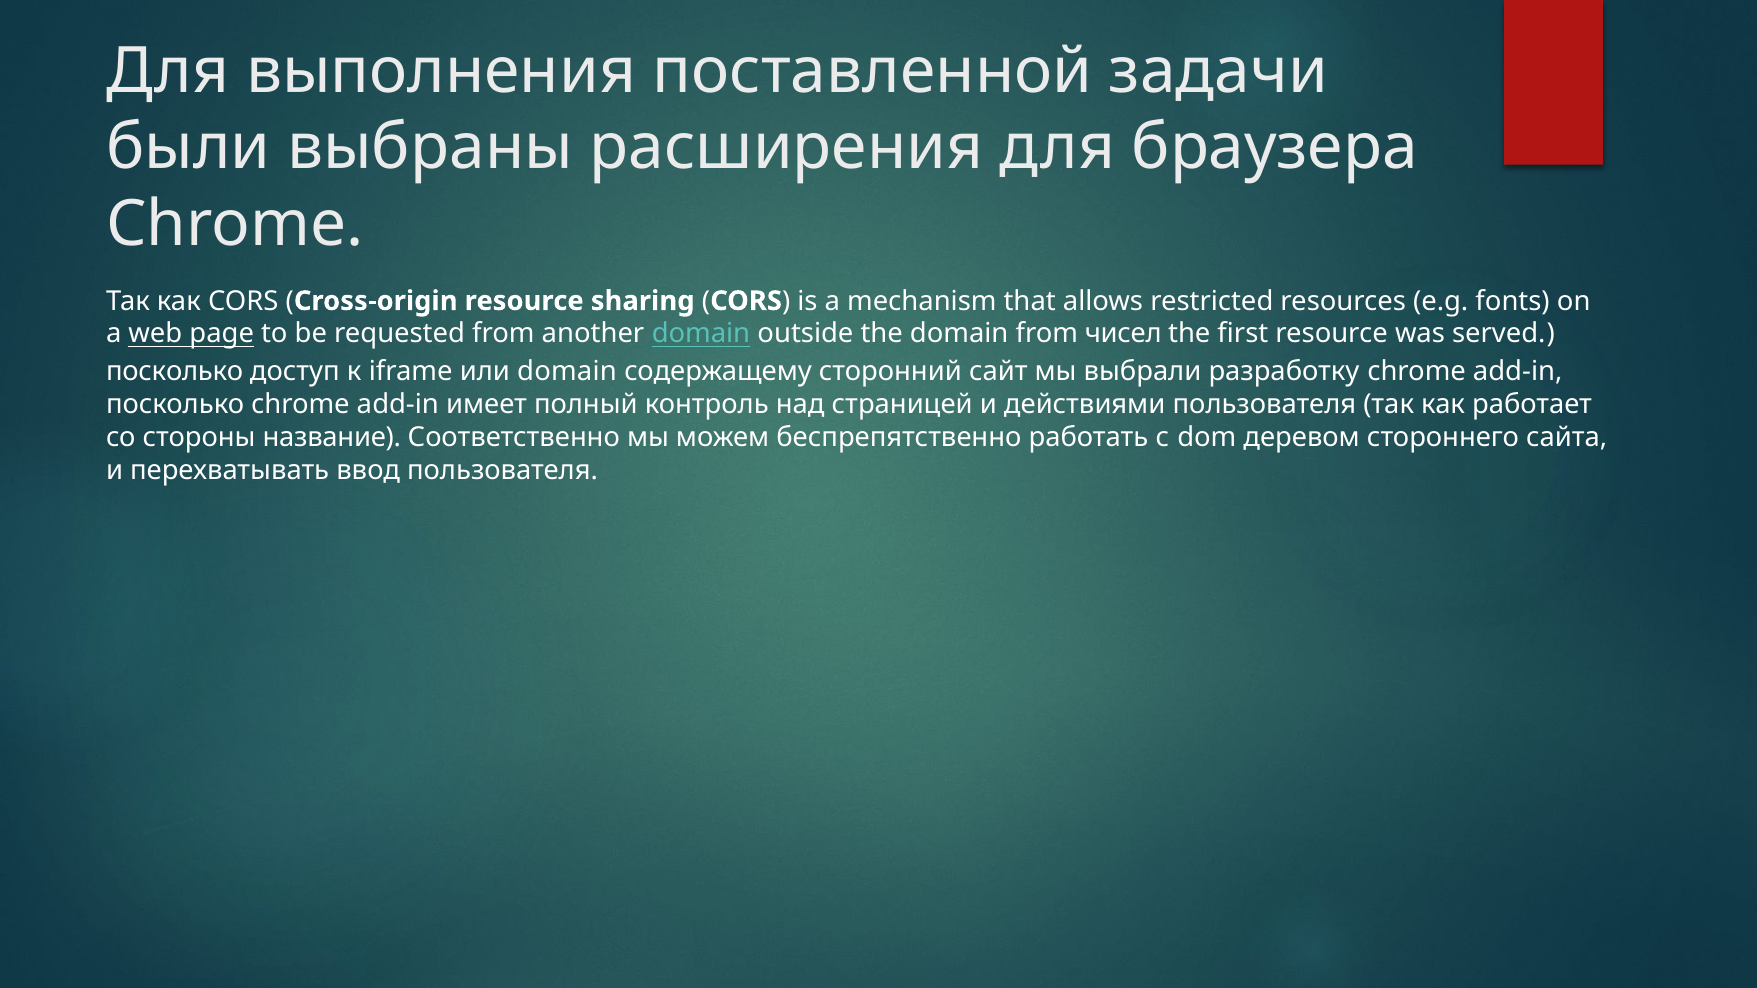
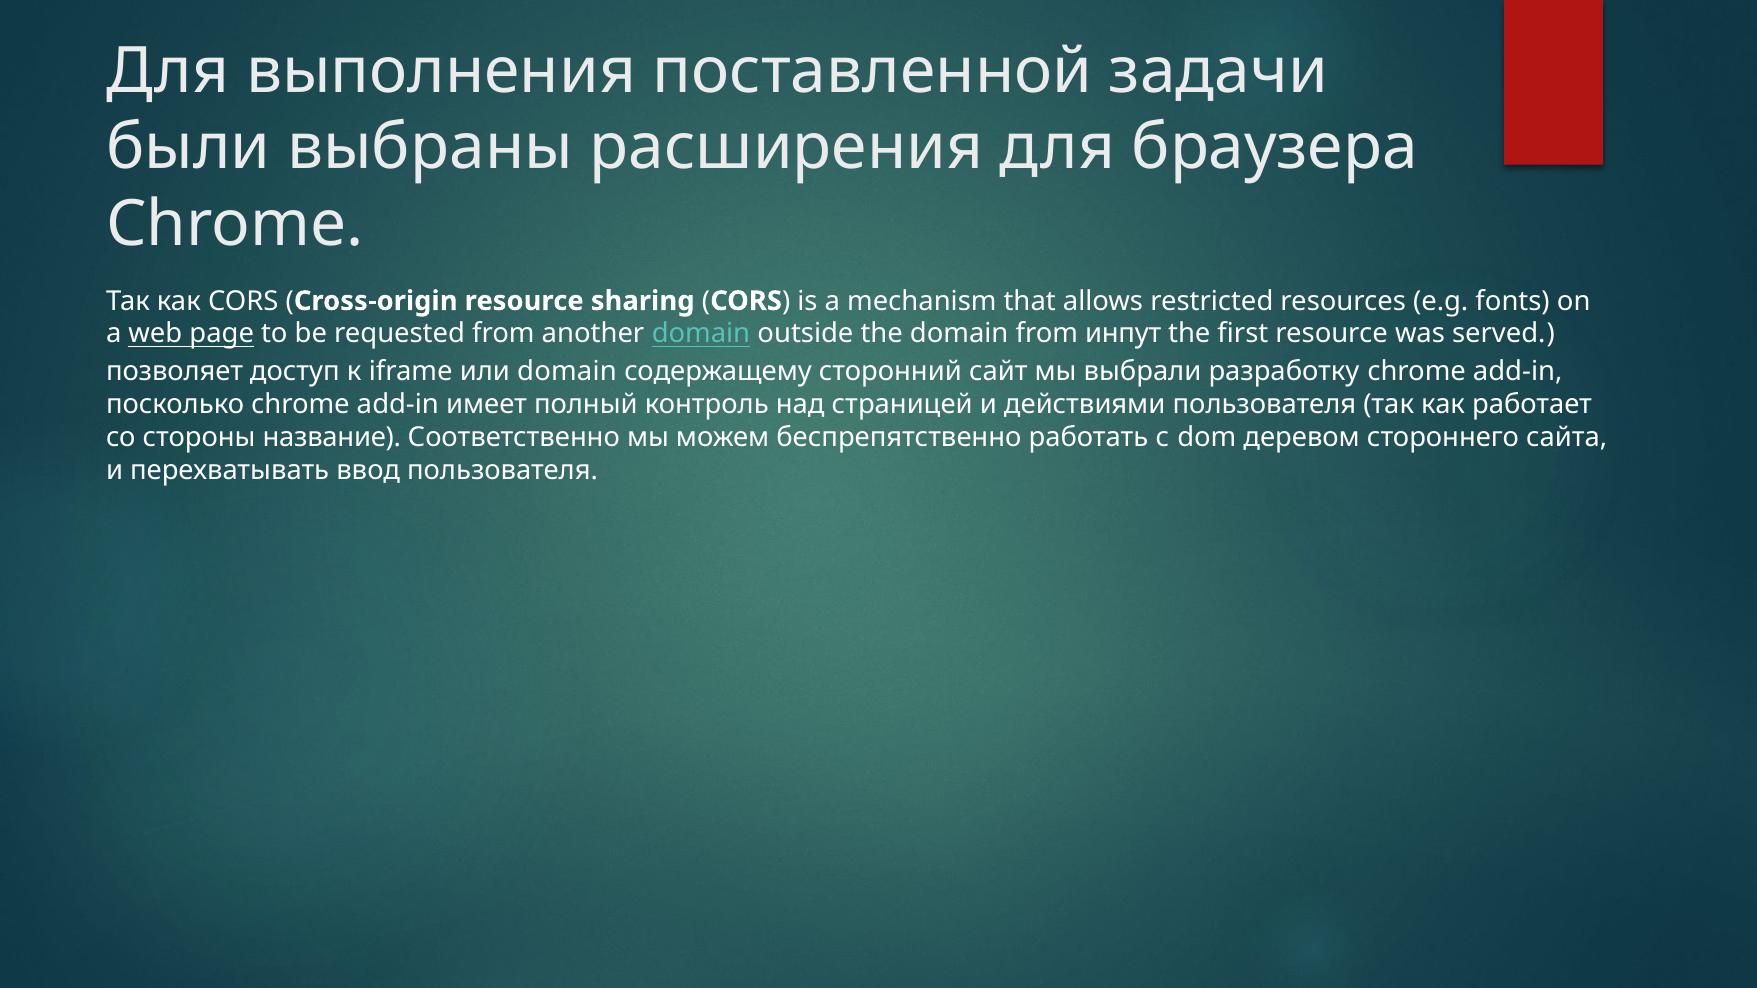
чисел: чисел -> инпут (1123, 334)
посколько: посколько -> позволяет (175, 372)
